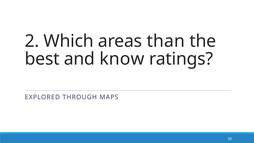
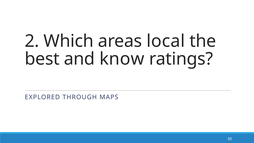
than: than -> local (166, 41)
